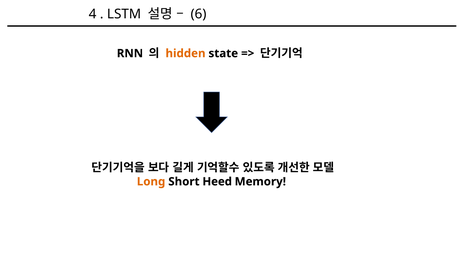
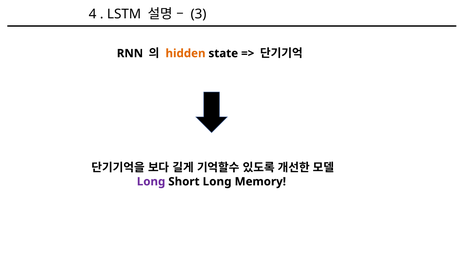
6: 6 -> 3 (198, 14)
Long colour: orange -> purple (151, 182)
Short Heed: Heed -> Long (217, 182)
